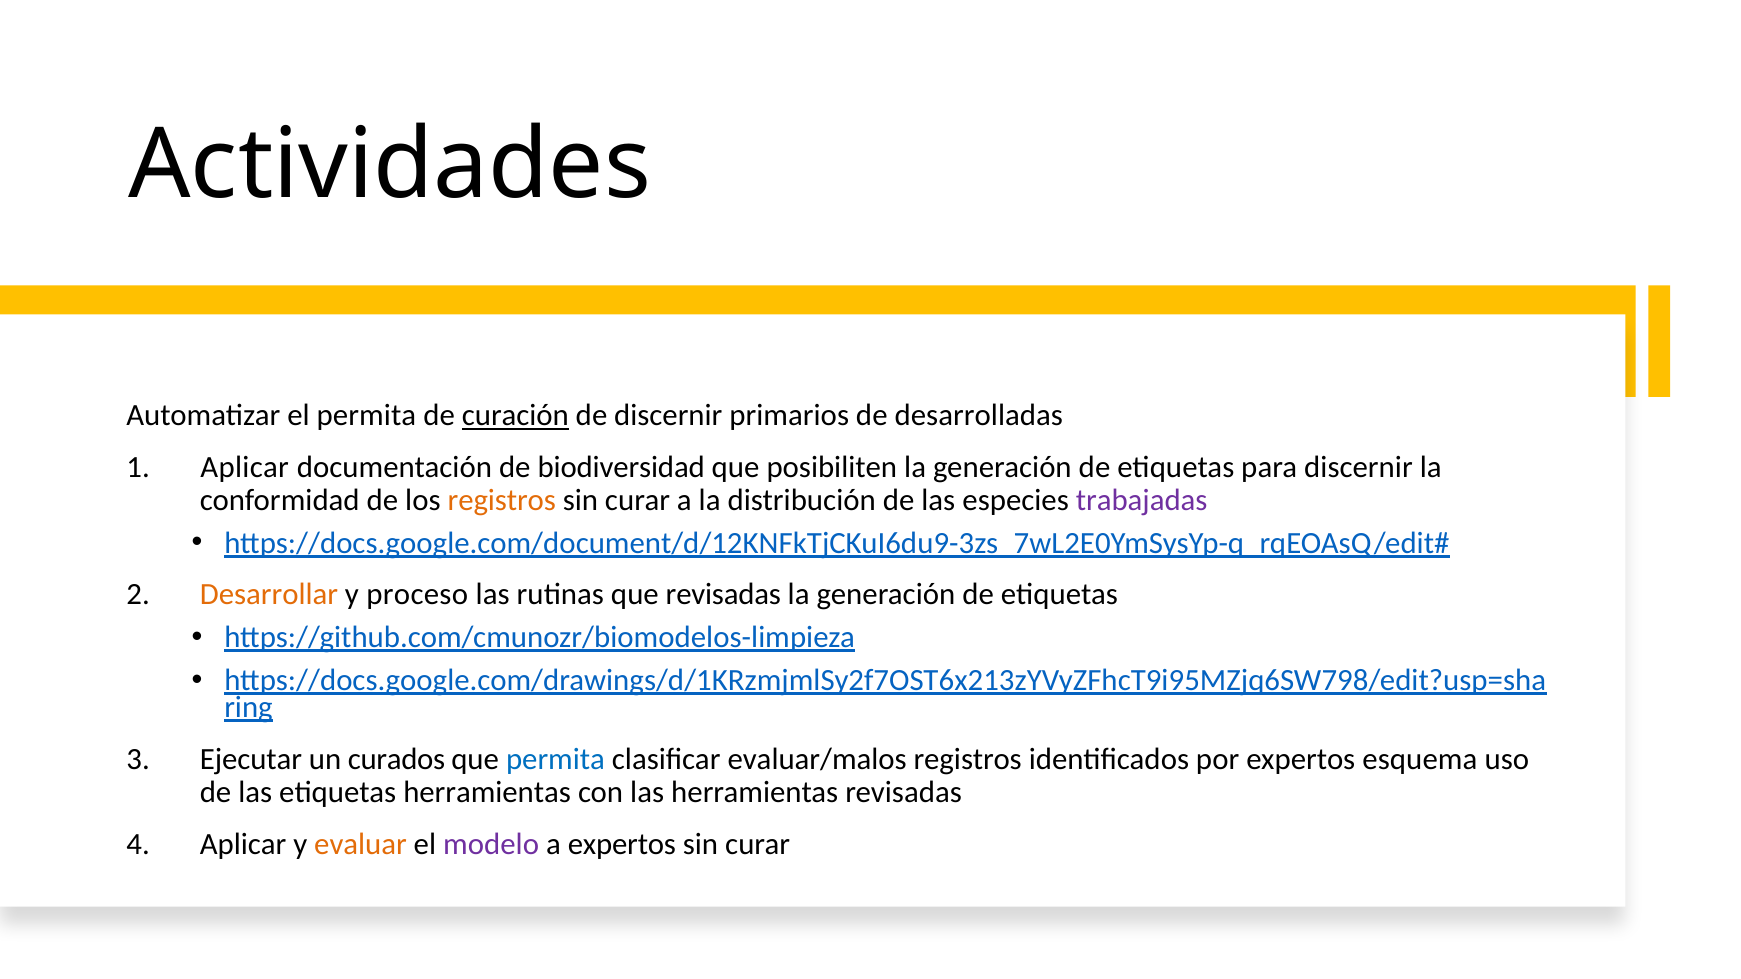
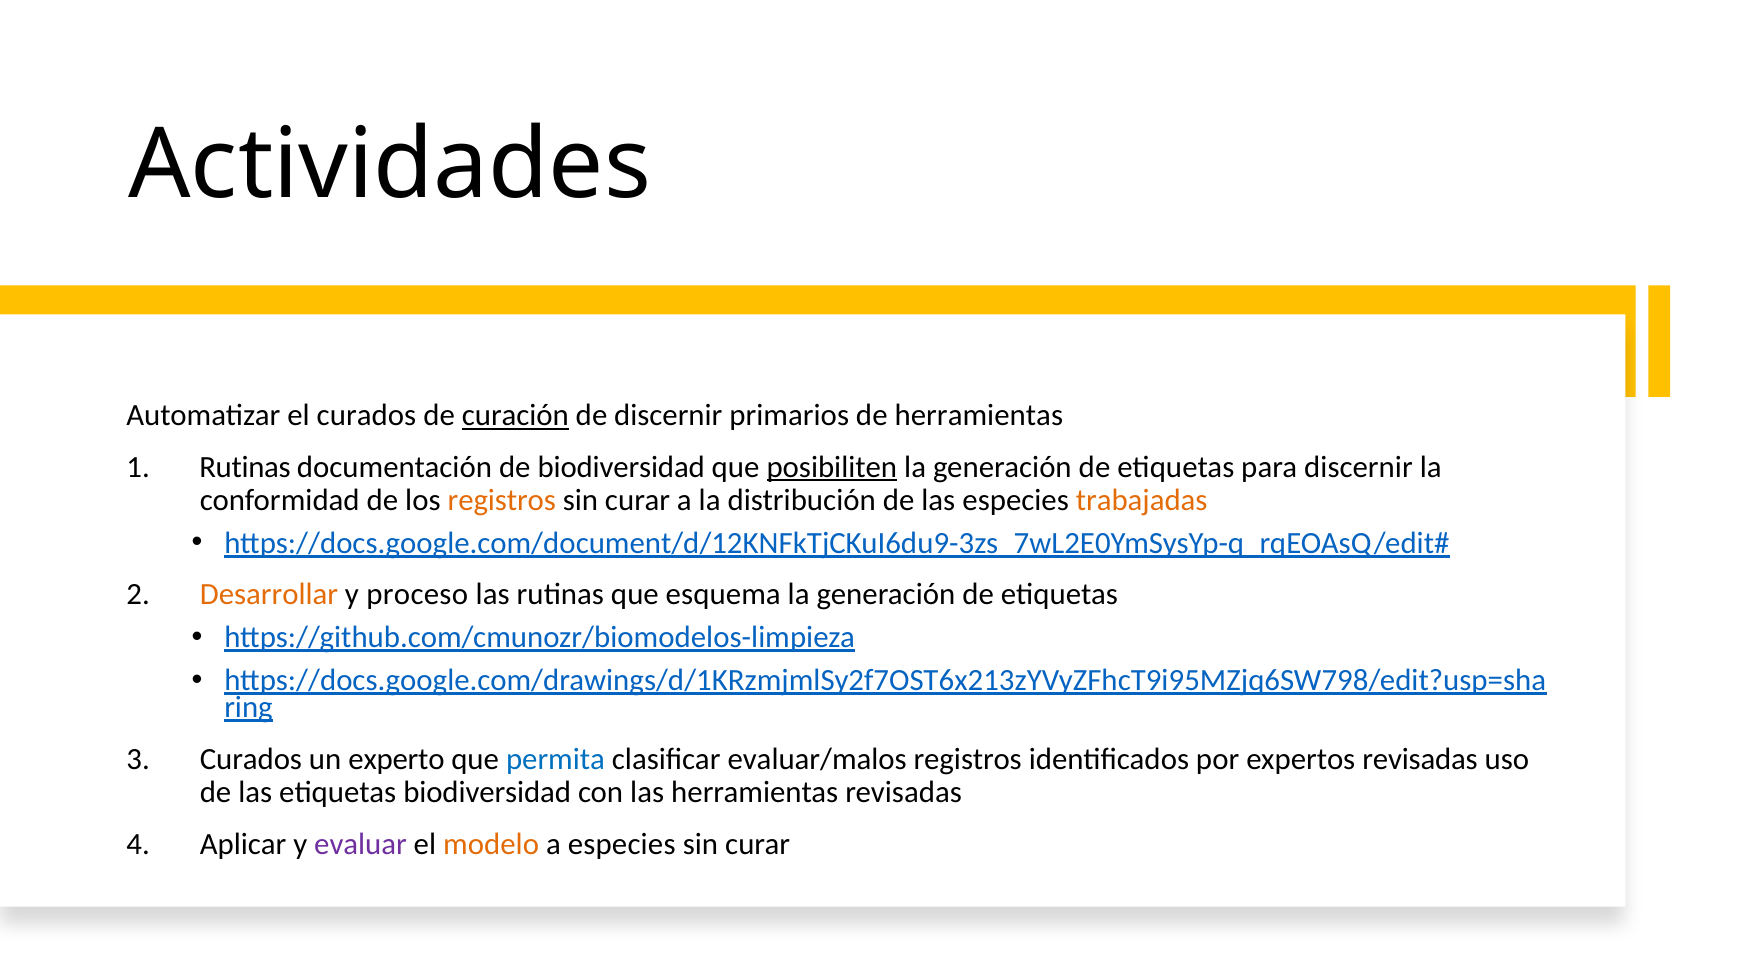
el permita: permita -> curados (366, 416)
de desarrolladas: desarrolladas -> herramientas (979, 416)
Aplicar: Aplicar -> Rutinas (245, 467)
posibiliten underline: none -> present (832, 467)
trabajadas colour: purple -> orange (1142, 500)
que revisadas: revisadas -> esquema (723, 595)
Ejecutar: Ejecutar -> Curados (251, 759)
curados: curados -> experto (396, 759)
expertos esquema: esquema -> revisadas (1420, 759)
etiquetas herramientas: herramientas -> biodiversidad (487, 793)
evaluar colour: orange -> purple (361, 844)
modelo colour: purple -> orange (491, 844)
a expertos: expertos -> especies (622, 844)
